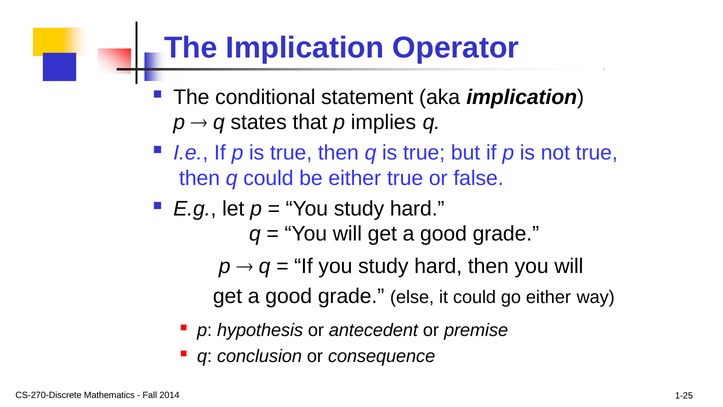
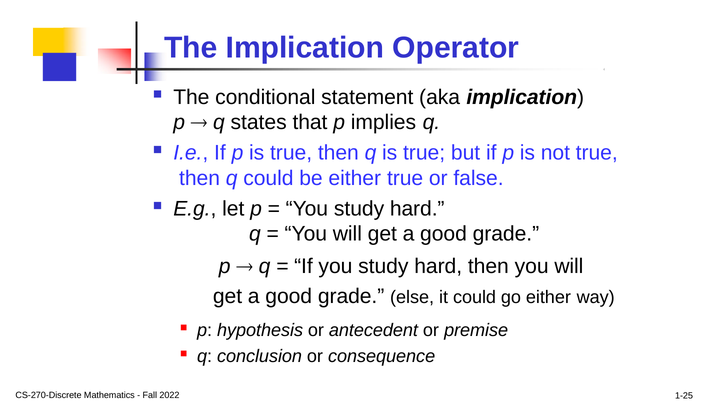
2014: 2014 -> 2022 (169, 395)
